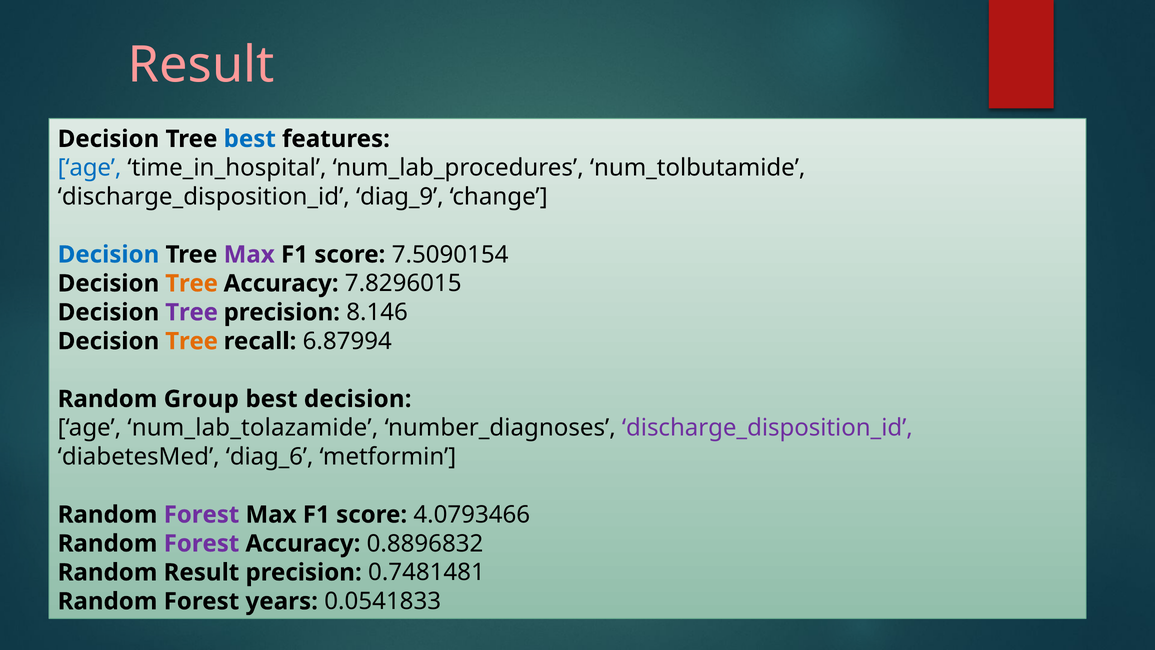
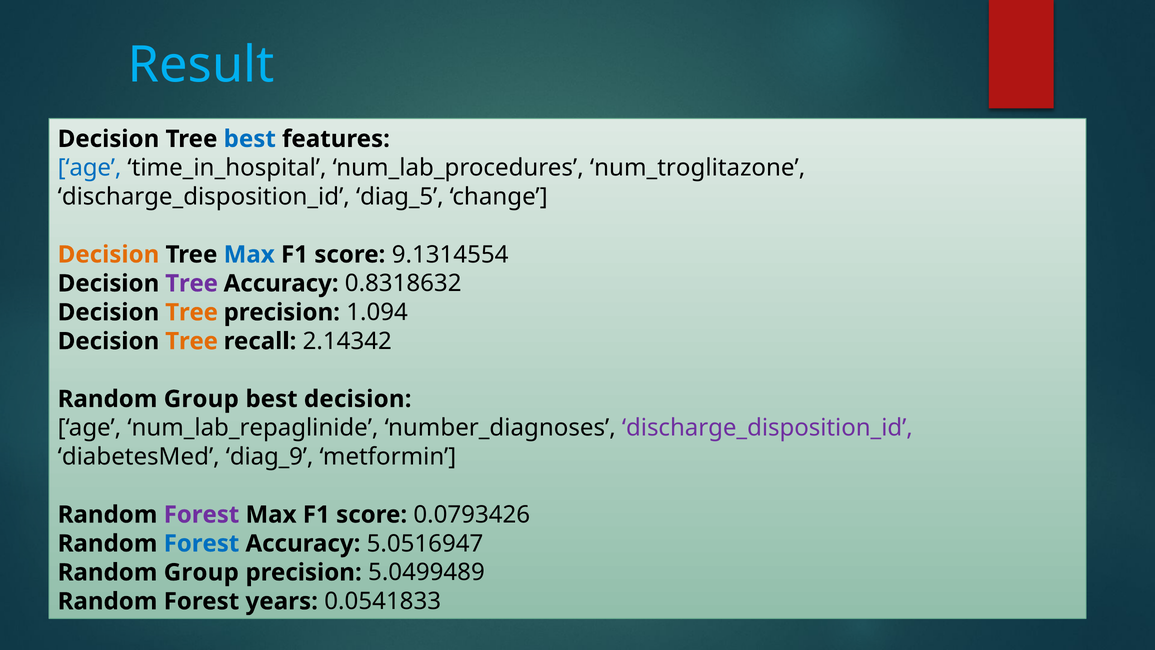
Result colour: pink -> light blue (201, 65)
num_tolbutamide: num_tolbutamide -> num_troglitazone (698, 168)
diag_9: diag_9 -> diag_5 (400, 197)
Decision colour: blue -> orange (109, 254)
Max colour: purple -> blue (249, 254)
7.5090154: 7.5090154 -> 9.1314554 (450, 254)
Tree colour: orange -> purple (192, 283)
7.8296015: 7.8296015 -> 0.8318632 (403, 283)
Tree colour: purple -> orange (192, 312)
8.146: 8.146 -> 1.094 (377, 312)
6.87994: 6.87994 -> 2.14342 (347, 341)
num_lab_tolazamide: num_lab_tolazamide -> num_lab_repaglinide (253, 428)
diag_6: diag_6 -> diag_9 (270, 457)
4.0793466: 4.0793466 -> 0.0793426 (472, 514)
Forest colour: purple -> blue (201, 543)
0.8896832: 0.8896832 -> 5.0516947 (425, 543)
Result: Result -> Group (201, 572)
0.7481481: 0.7481481 -> 5.0499489 (426, 572)
